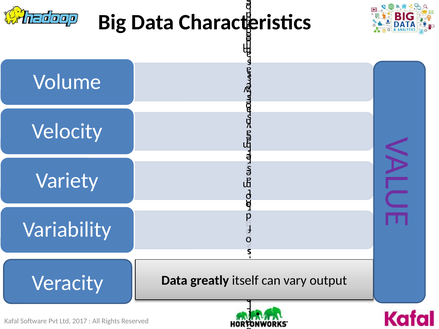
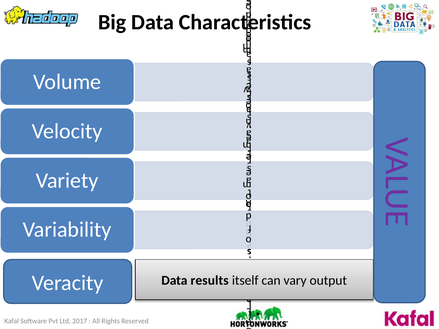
greatly: greatly -> results (210, 281)
